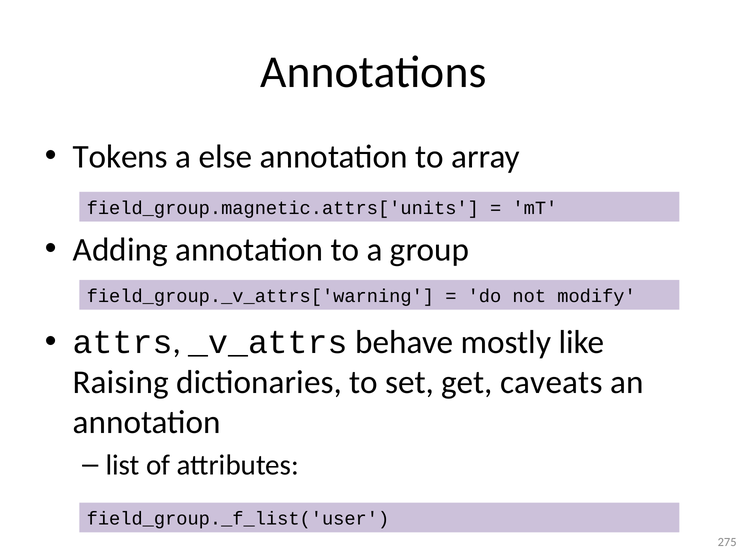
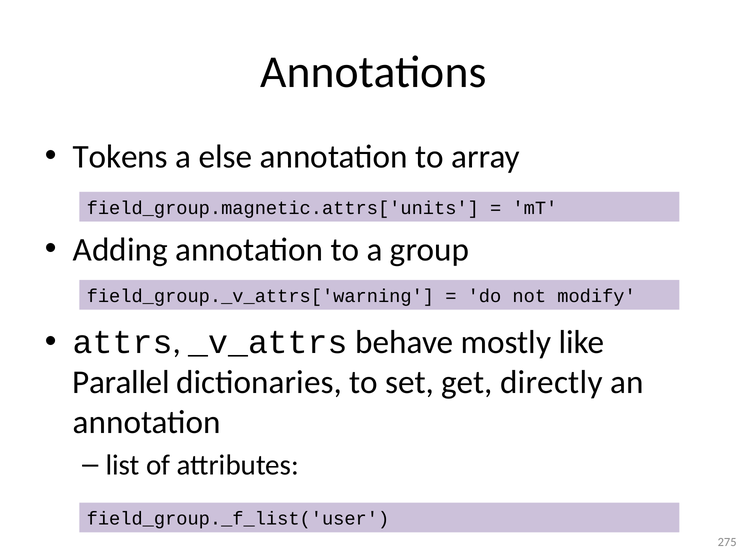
Raising: Raising -> Parallel (121, 383)
caveats: caveats -> directly (551, 383)
